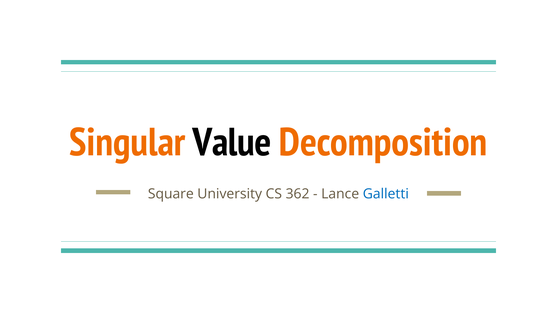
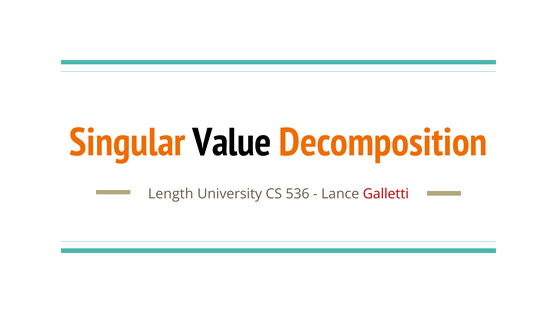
Square: Square -> Length (171, 194)
362: 362 -> 536 (298, 194)
Galletti colour: blue -> red (386, 194)
